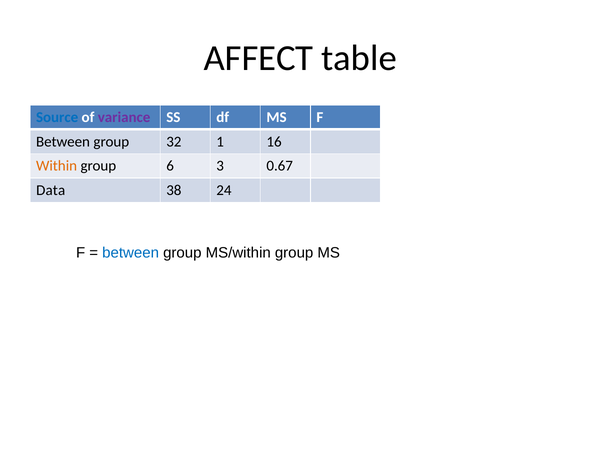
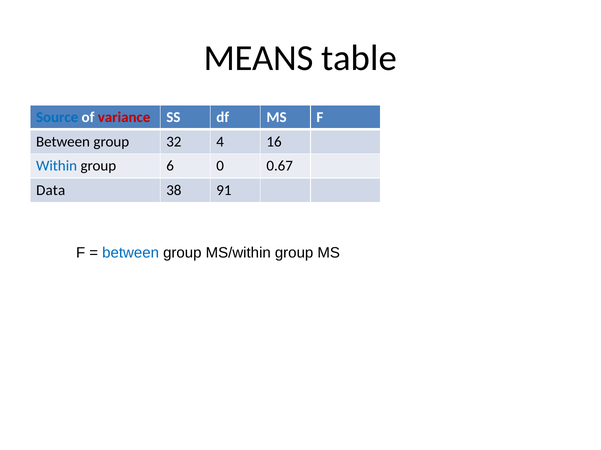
AFFECT: AFFECT -> MEANS (259, 58)
variance colour: purple -> red (124, 118)
1: 1 -> 4 (220, 142)
Within colour: orange -> blue (57, 166)
3: 3 -> 0 (220, 166)
24: 24 -> 91 (224, 191)
